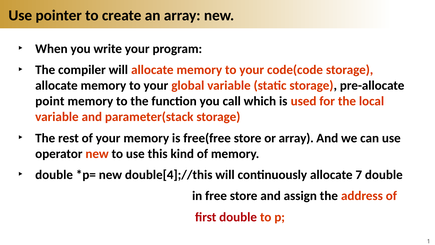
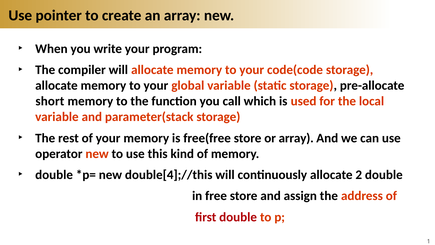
point: point -> short (50, 101)
7: 7 -> 2 (359, 175)
